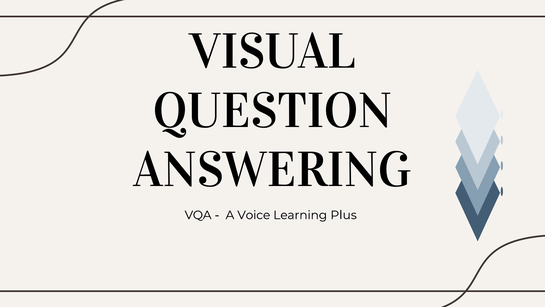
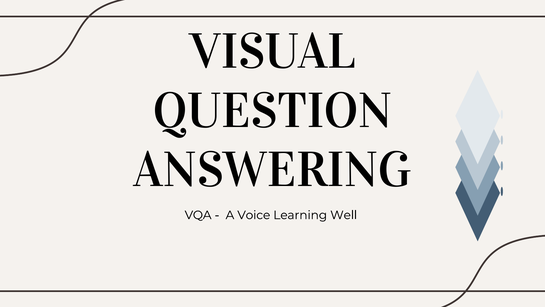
Plus: Plus -> Well (344, 215)
